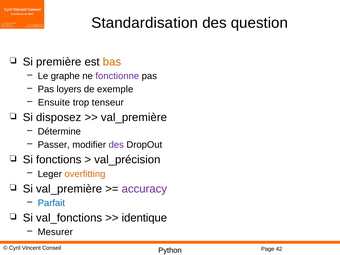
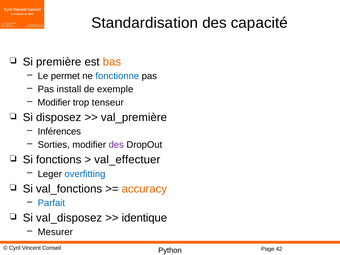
question: question -> capacité (259, 23)
graphe: graphe -> permet (65, 76)
fonctionne colour: purple -> blue (117, 76)
loyers: loyers -> install (69, 89)
Ensuite: Ensuite -> Modifier (54, 102)
Détermine: Détermine -> Inférences (59, 132)
Passer: Passer -> Sorties (54, 145)
val_précision: val_précision -> val_effectuer (127, 160)
overfitting colour: orange -> blue (85, 174)
Si val_première: val_première -> val_fonctions (69, 189)
accuracy colour: purple -> orange (144, 189)
val_fonctions: val_fonctions -> val_disposez (69, 218)
